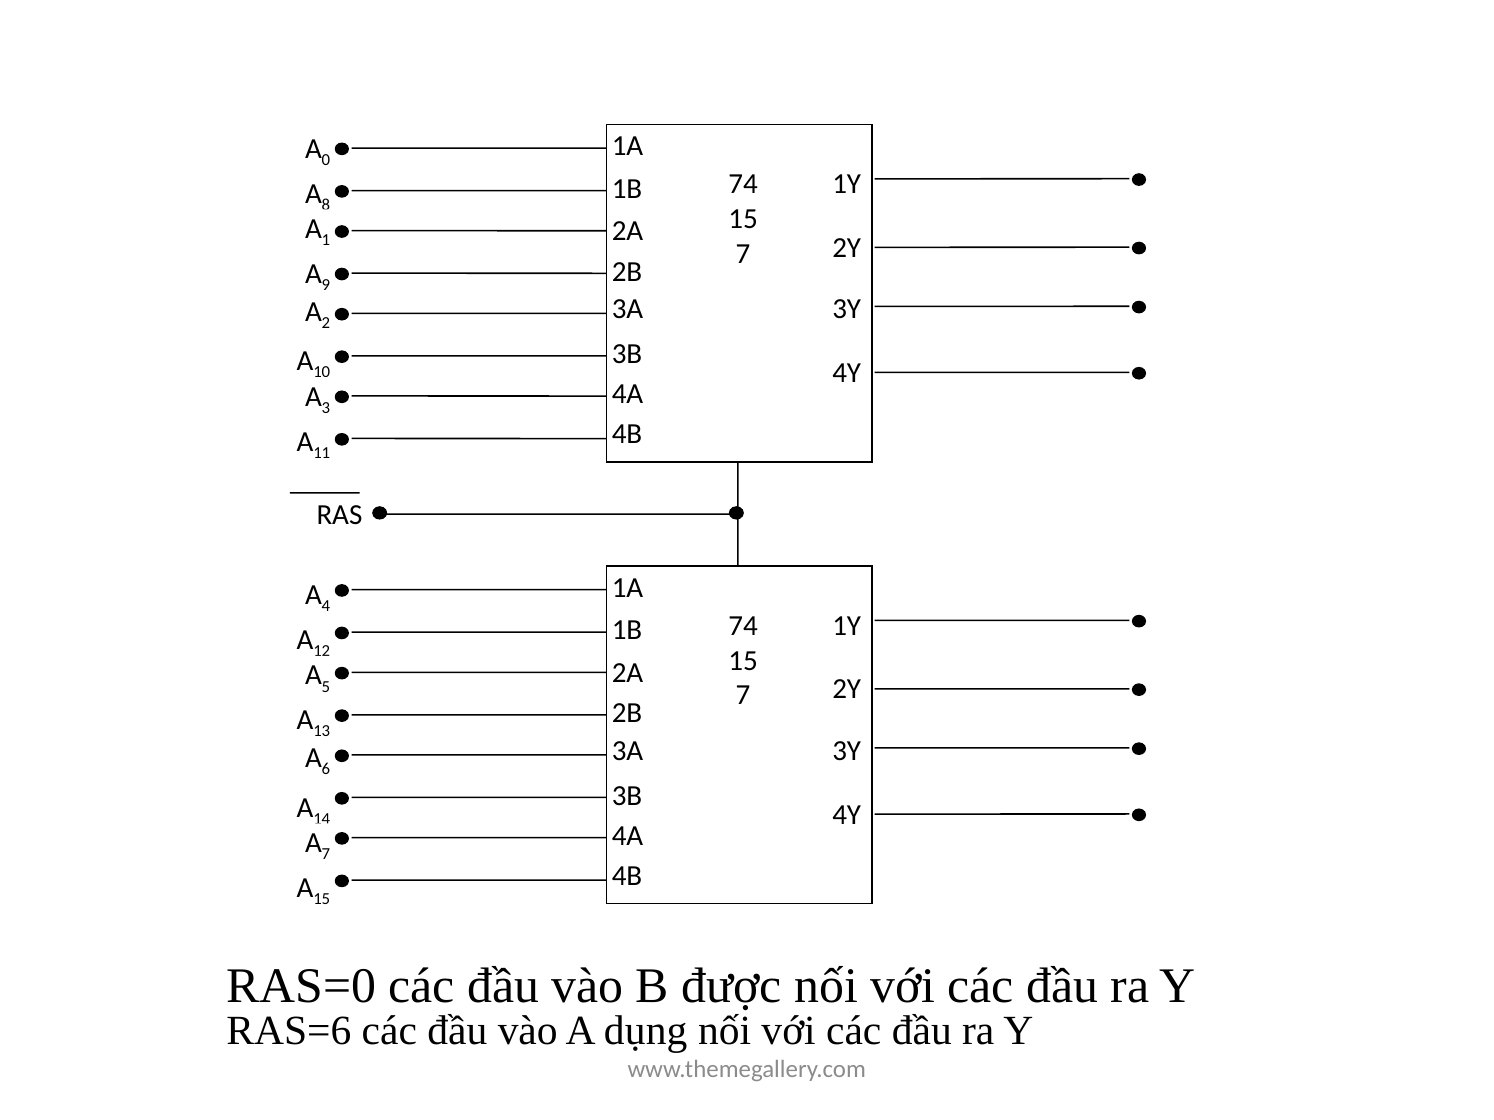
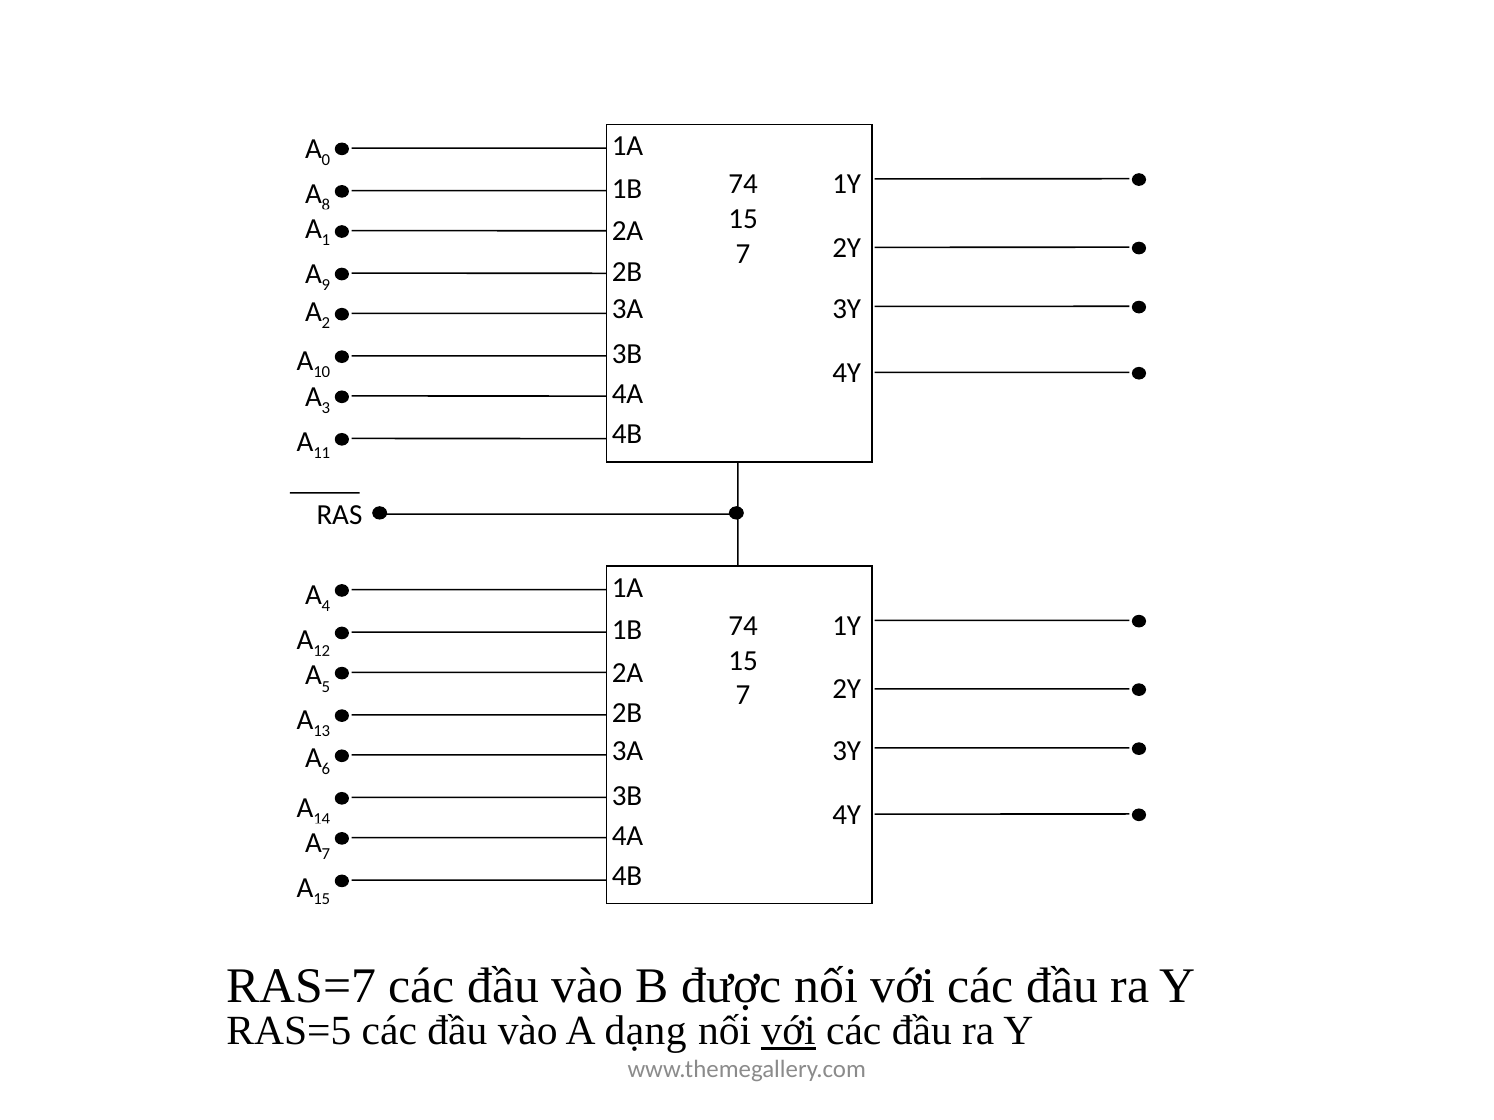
RAS=0: RAS=0 -> RAS=7 (301, 987)
RAS=6: RAS=6 -> RAS=5 (289, 1031)
dụng: dụng -> dạng (646, 1031)
với underline: none -> present (789, 1031)
